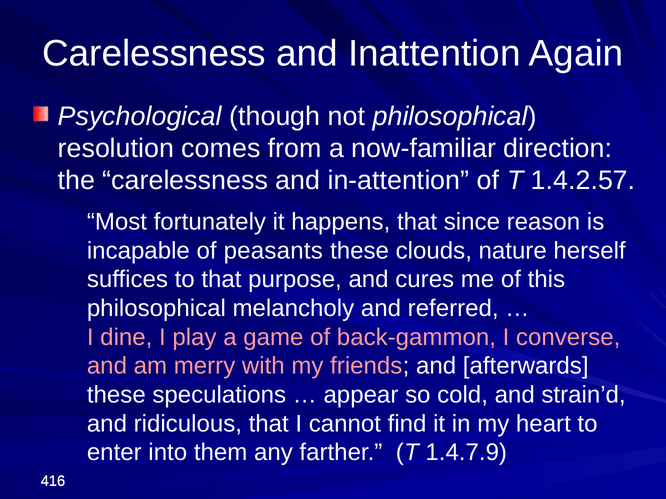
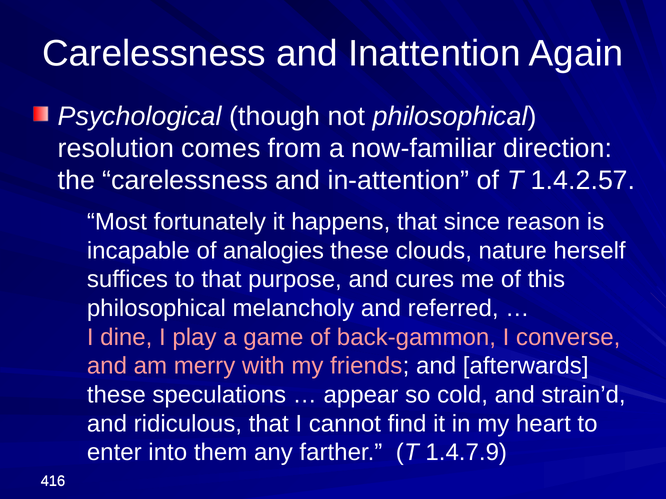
peasants: peasants -> analogies (273, 251)
